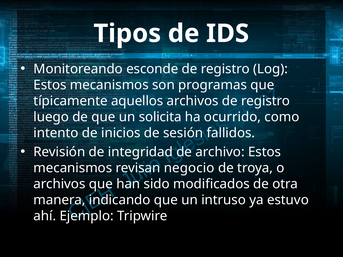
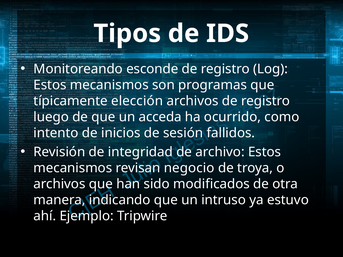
aquellos: aquellos -> elección (137, 101)
solicita: solicita -> acceda (160, 117)
